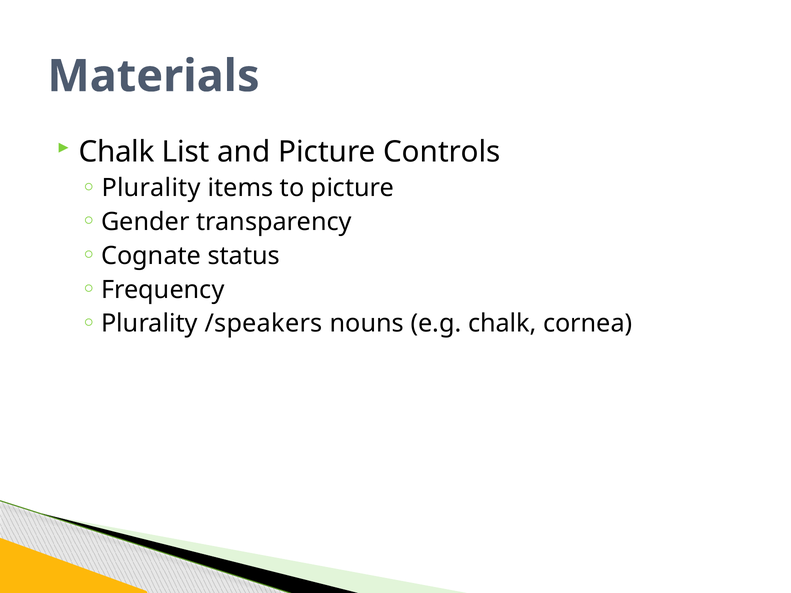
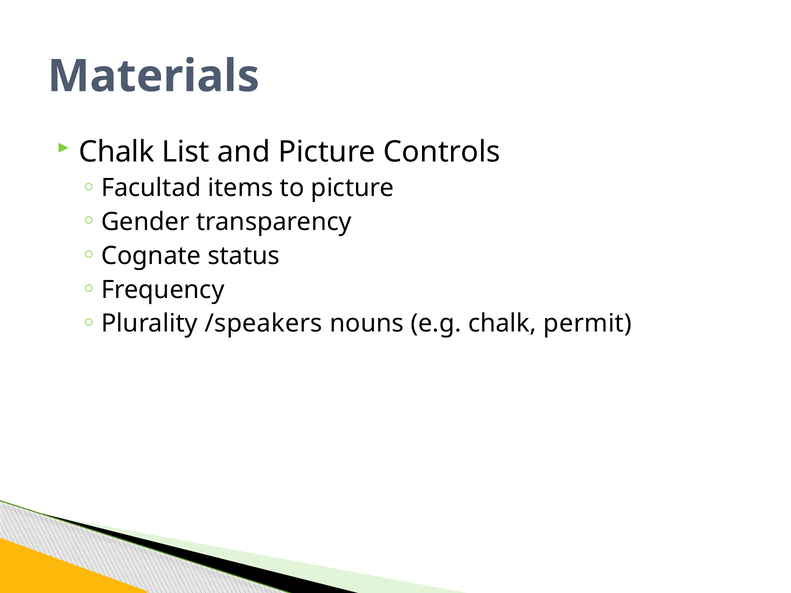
Plurality: Plurality -> Facultad (151, 188)
cornea: cornea -> permit (588, 324)
